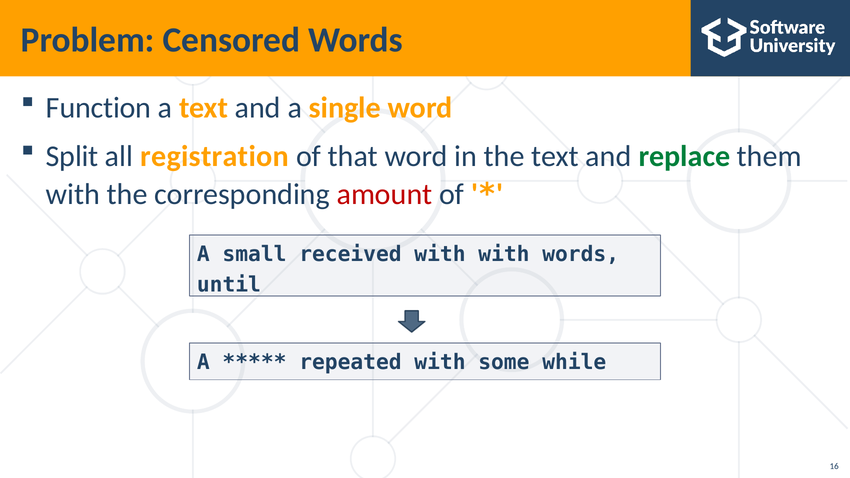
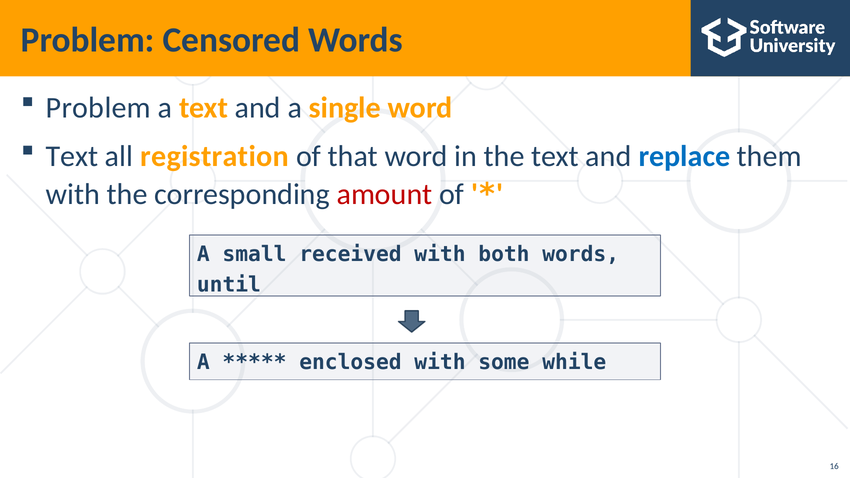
Function: Function -> Problem (98, 108)
Split: Split -> Text (72, 156)
replace colour: green -> blue (684, 156)
with with: with -> both (504, 254)
repeated: repeated -> enclosed (350, 362)
